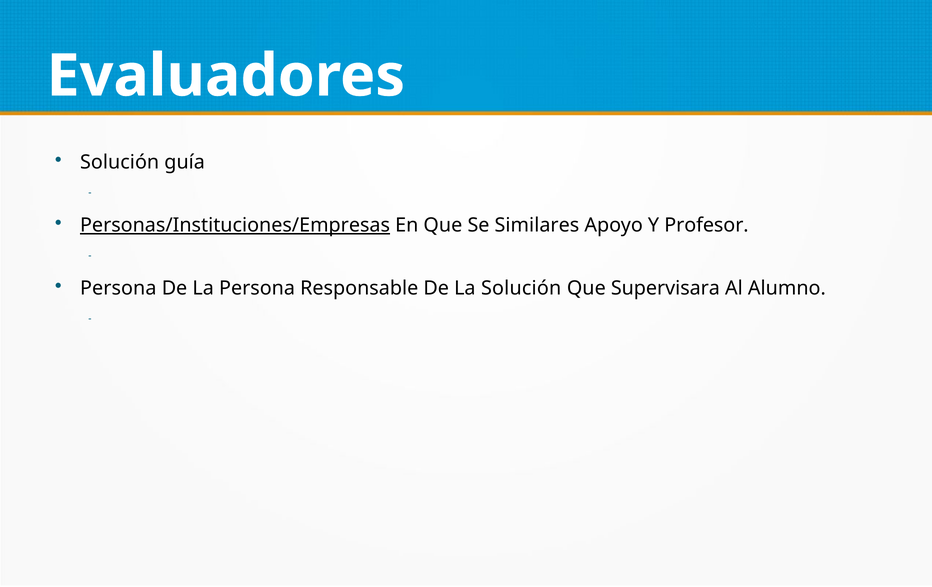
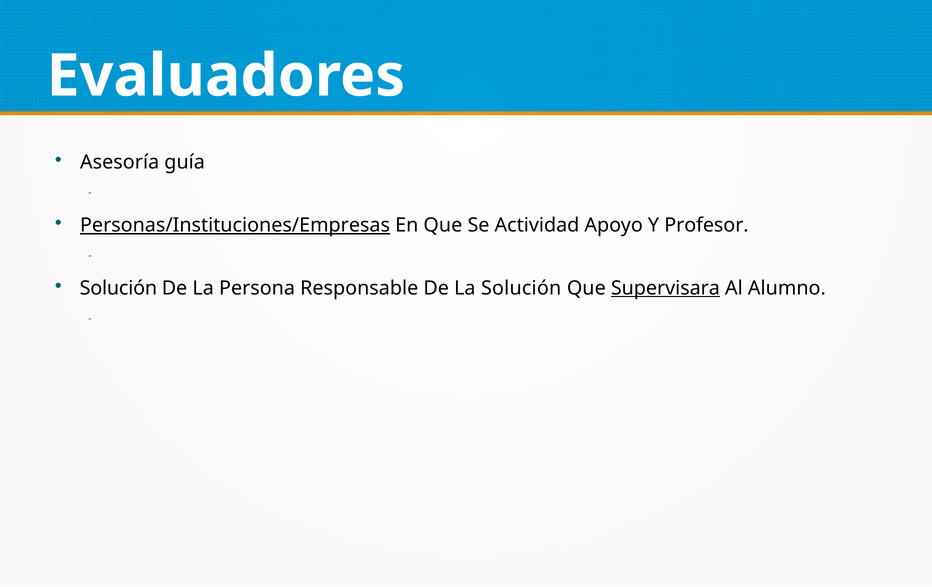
Solución: Solución -> Asesoría (120, 162)
Similares: Similares -> Actividad (537, 225)
Persona: Persona -> Solución (118, 288)
Supervisara underline: none -> present (665, 288)
